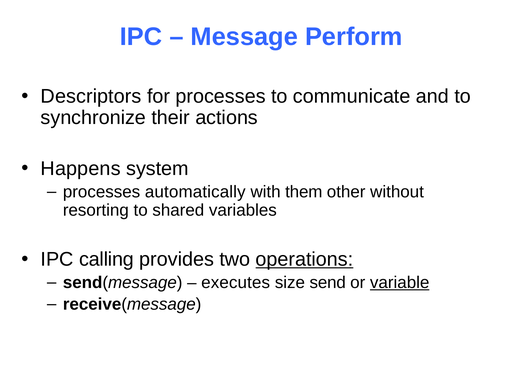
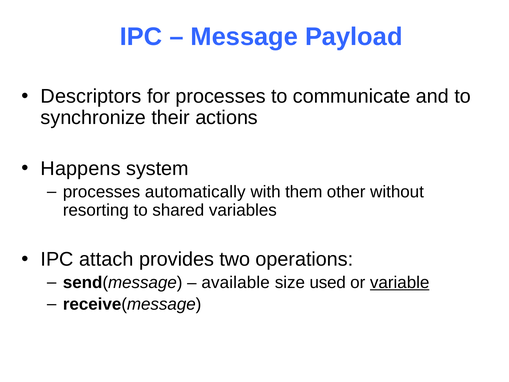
Perform: Perform -> Payload (354, 37)
calling: calling -> attach (106, 259)
operations underline: present -> none (304, 259)
executes: executes -> available (236, 282)
send: send -> used (328, 282)
